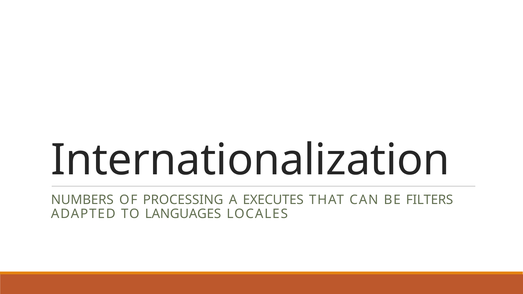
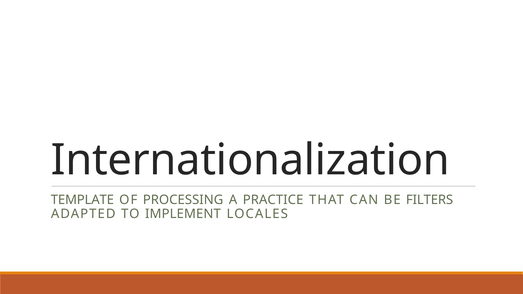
NUMBERS: NUMBERS -> TEMPLATE (82, 200)
EXECUTES: EXECUTES -> PRACTICE (273, 200)
LANGUAGES: LANGUAGES -> IMPLEMENT (183, 214)
